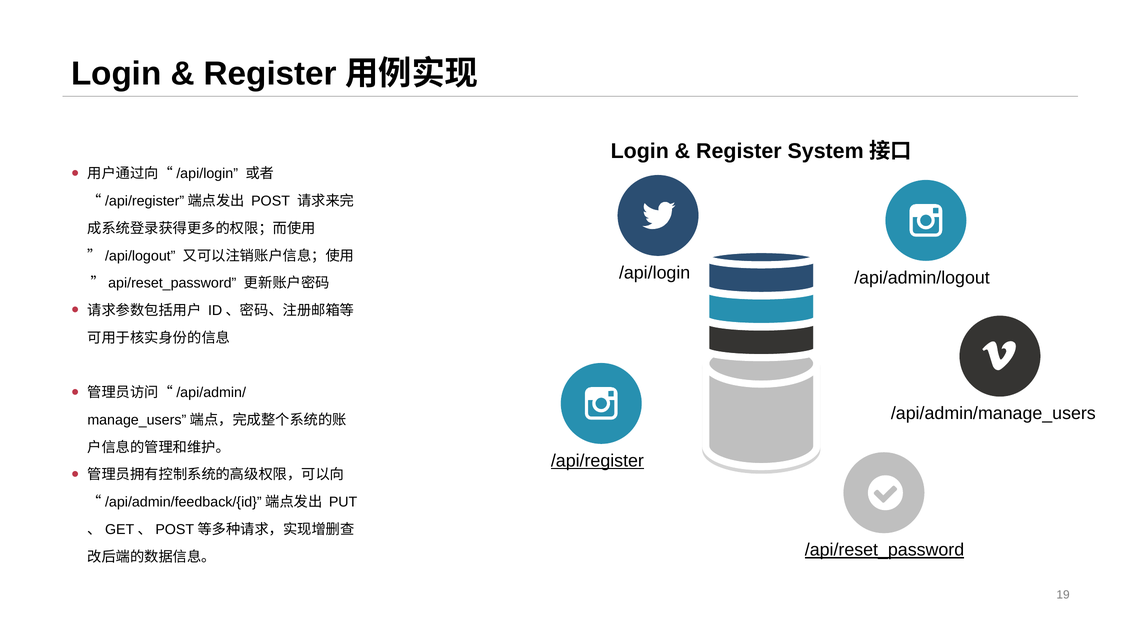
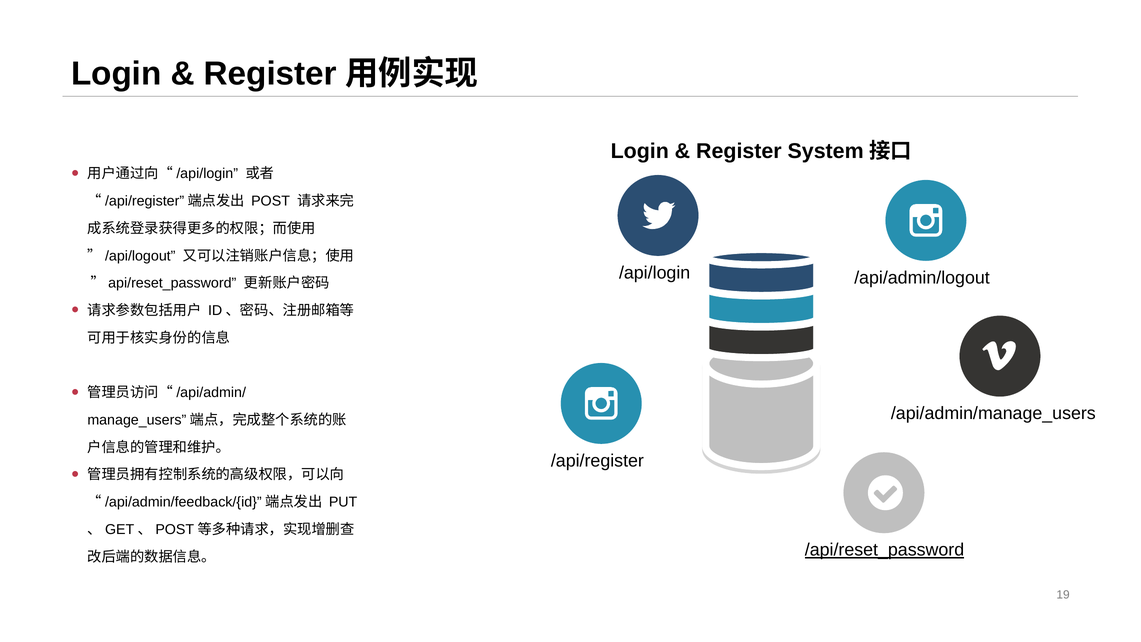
/api/register underline: present -> none (597, 461)
